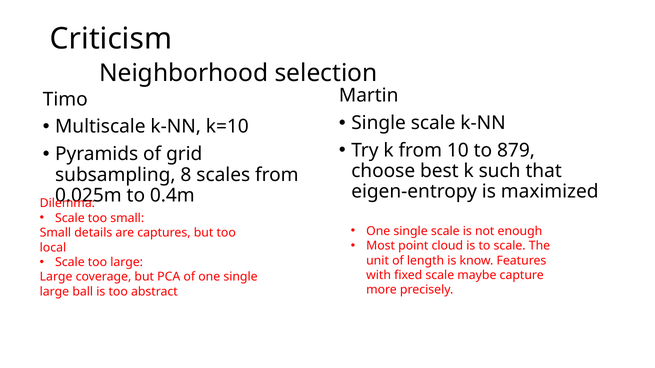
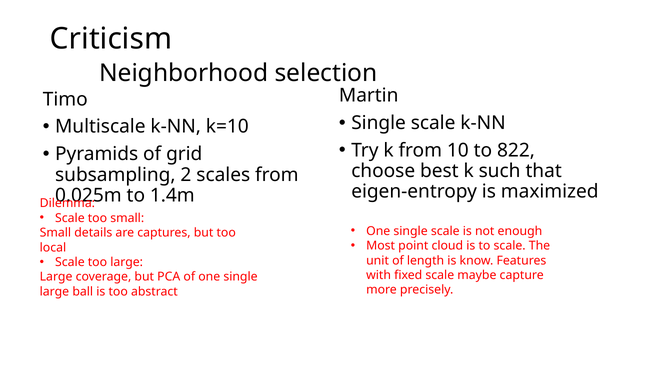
879: 879 -> 822 (516, 151)
8: 8 -> 2 (186, 175)
0.4m: 0.4m -> 1.4m (172, 196)
